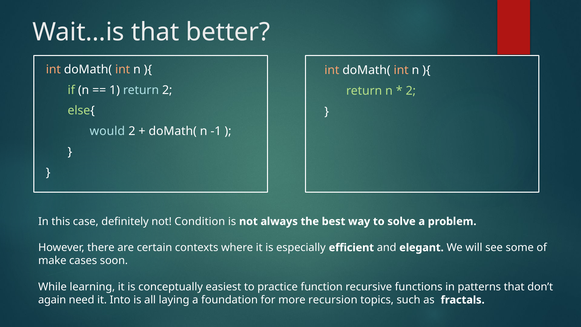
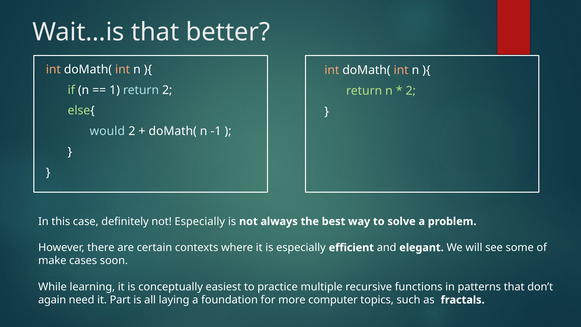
not Condition: Condition -> Especially (200, 221)
function: function -> multiple (322, 287)
Into: Into -> Part (120, 300)
recursion: recursion -> computer (333, 300)
